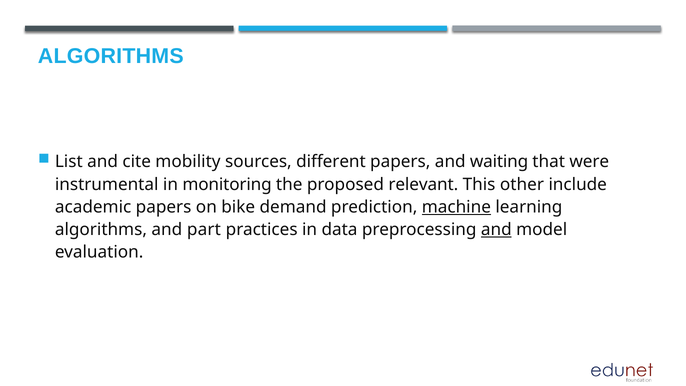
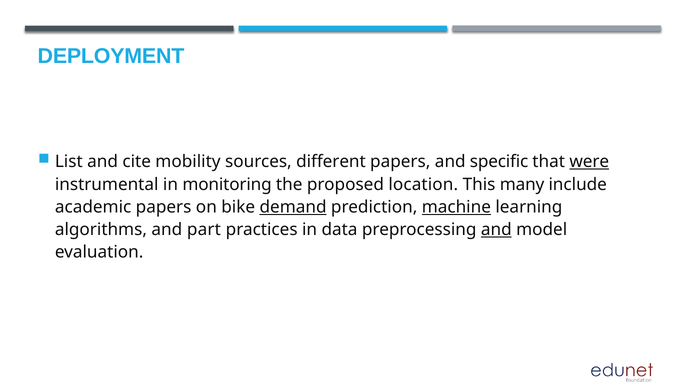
ALGORITHMS: ALGORITHMS -> DEPLOYMENT (111, 56)
waiting: waiting -> specific (499, 162)
were underline: none -> present (589, 162)
relevant: relevant -> location (423, 184)
other: other -> many (522, 184)
demand underline: none -> present (293, 207)
